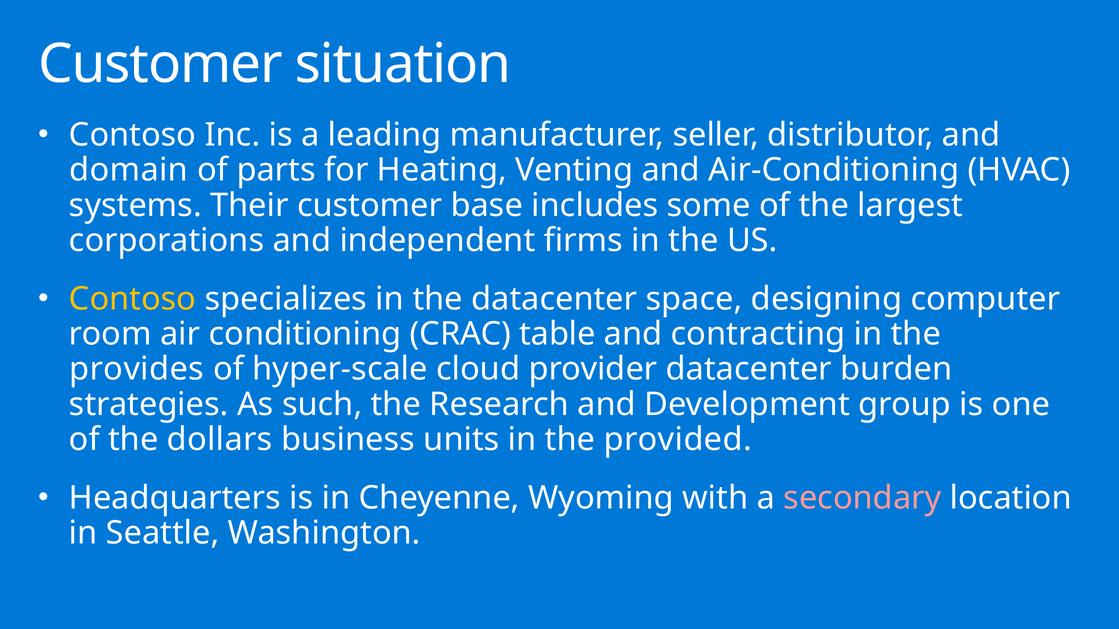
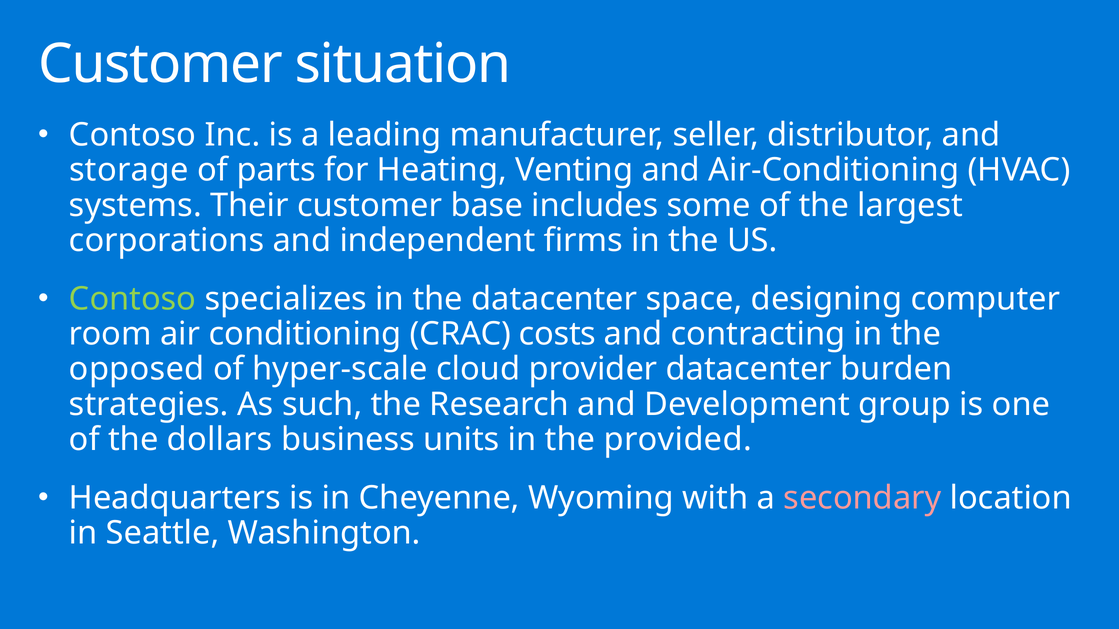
domain: domain -> storage (129, 170)
Contoso colour: yellow -> light green (133, 299)
table: table -> costs (558, 334)
provides: provides -> opposed (137, 369)
